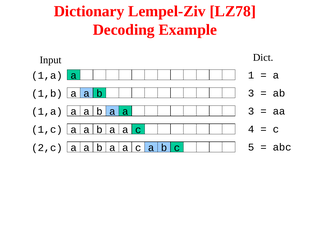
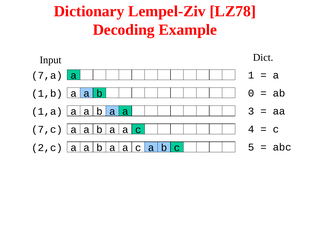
1,a: 1,a -> 7,a (47, 76)
1,b 3: 3 -> 0 (251, 93)
1,c: 1,c -> 7,c (47, 130)
